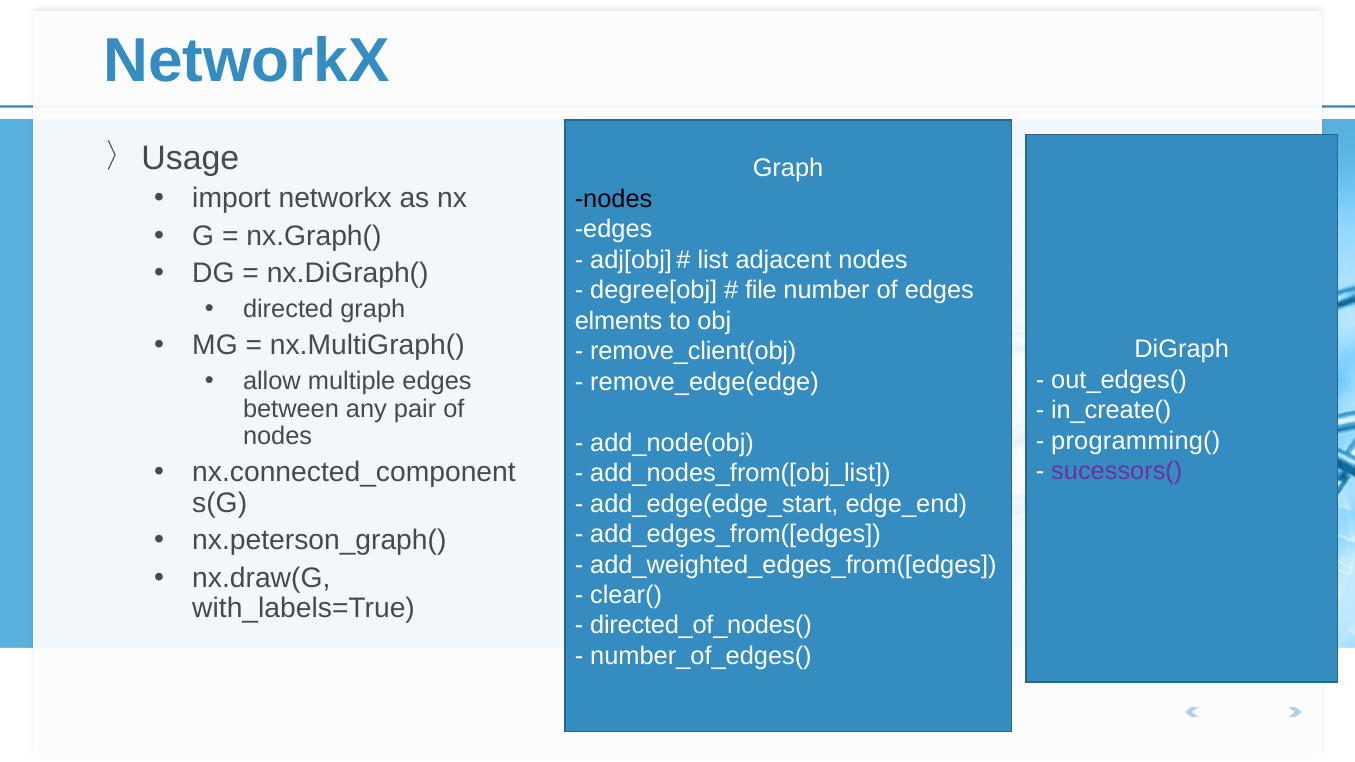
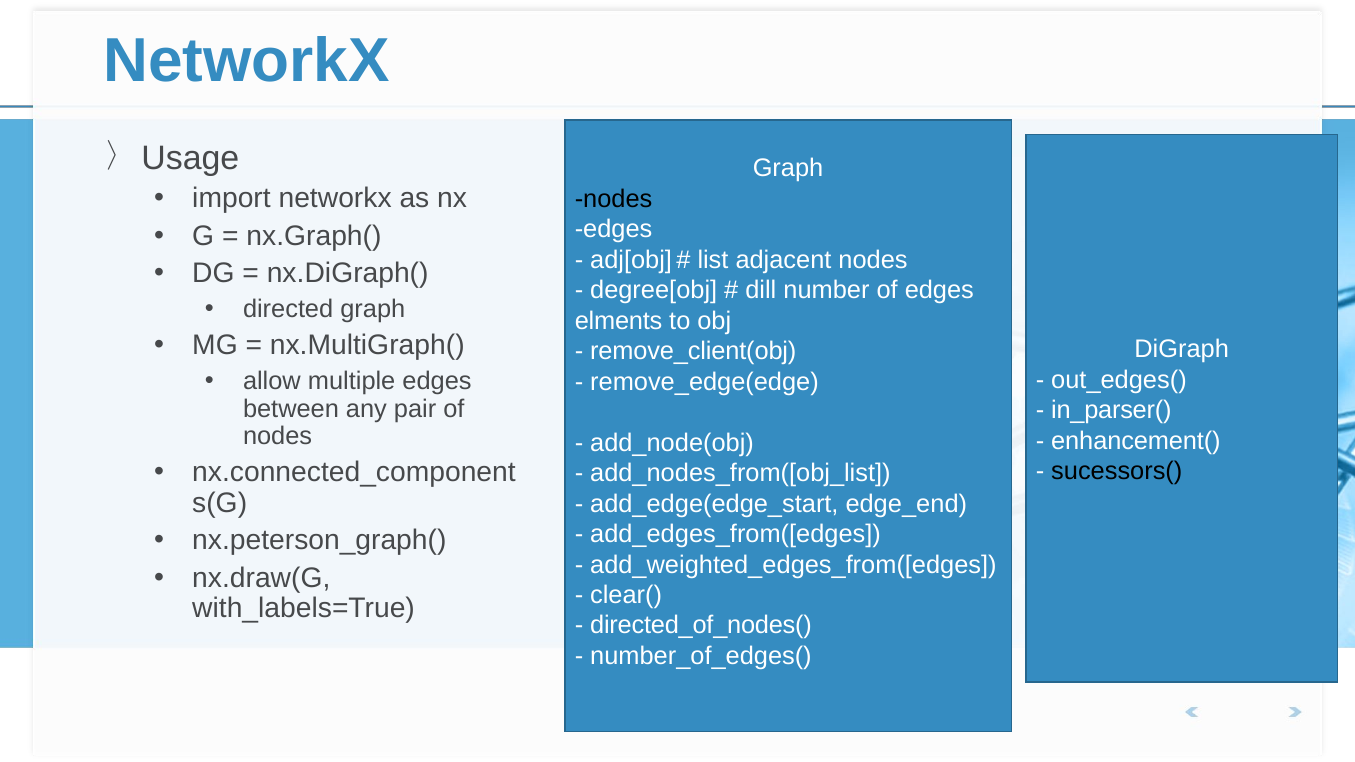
file: file -> dill (761, 290)
in_create(: in_create( -> in_parser( (1111, 410)
programming(: programming( -> enhancement( (1136, 441)
sucessors( colour: purple -> black (1117, 471)
